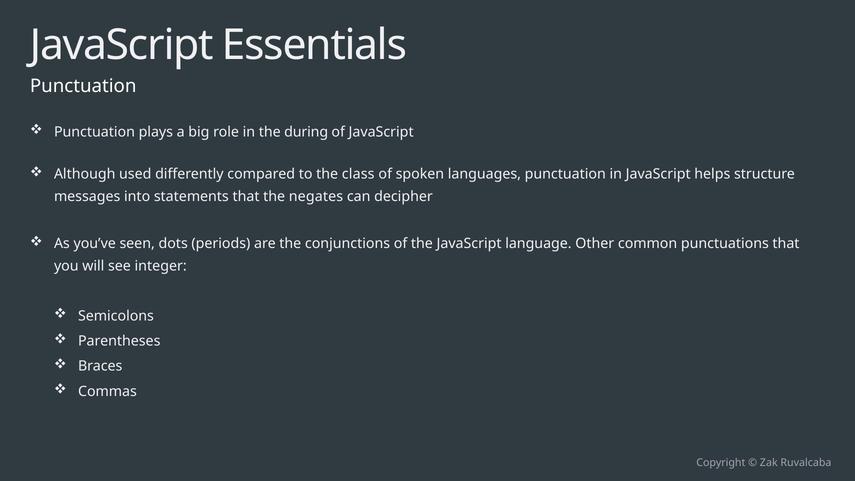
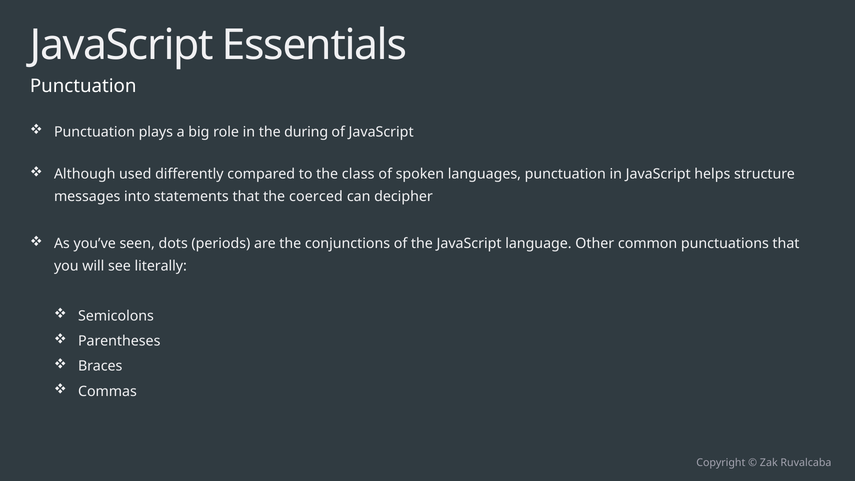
negates: negates -> coerced (316, 196)
integer: integer -> literally (161, 266)
